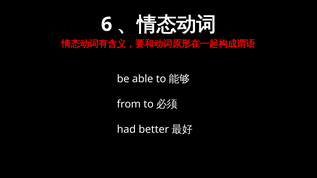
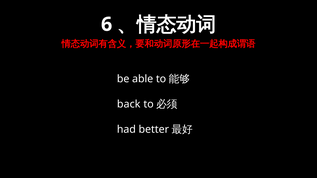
from: from -> back (129, 104)
